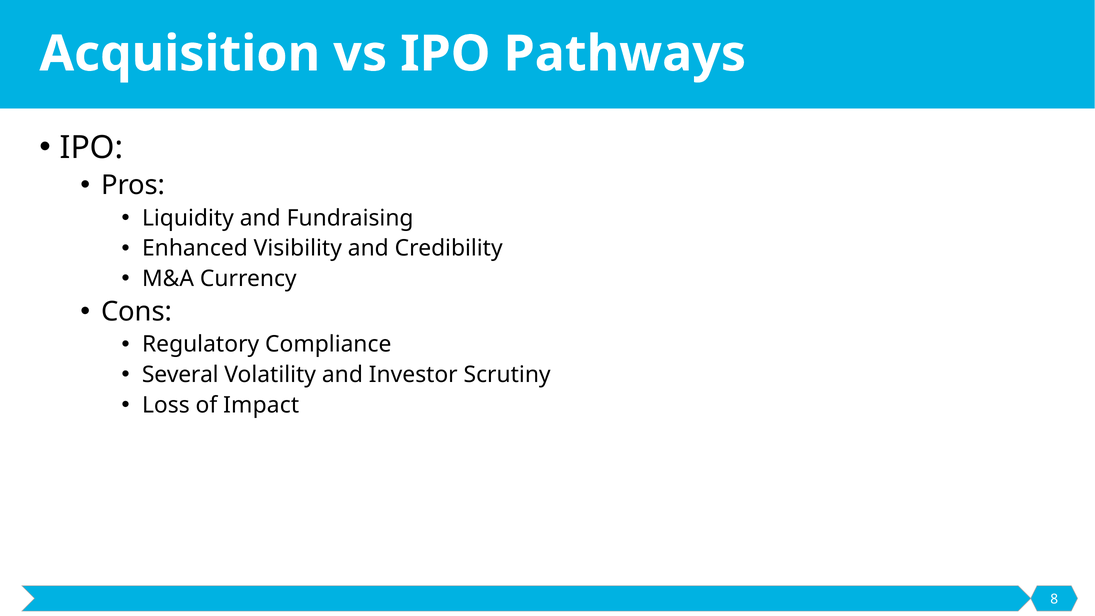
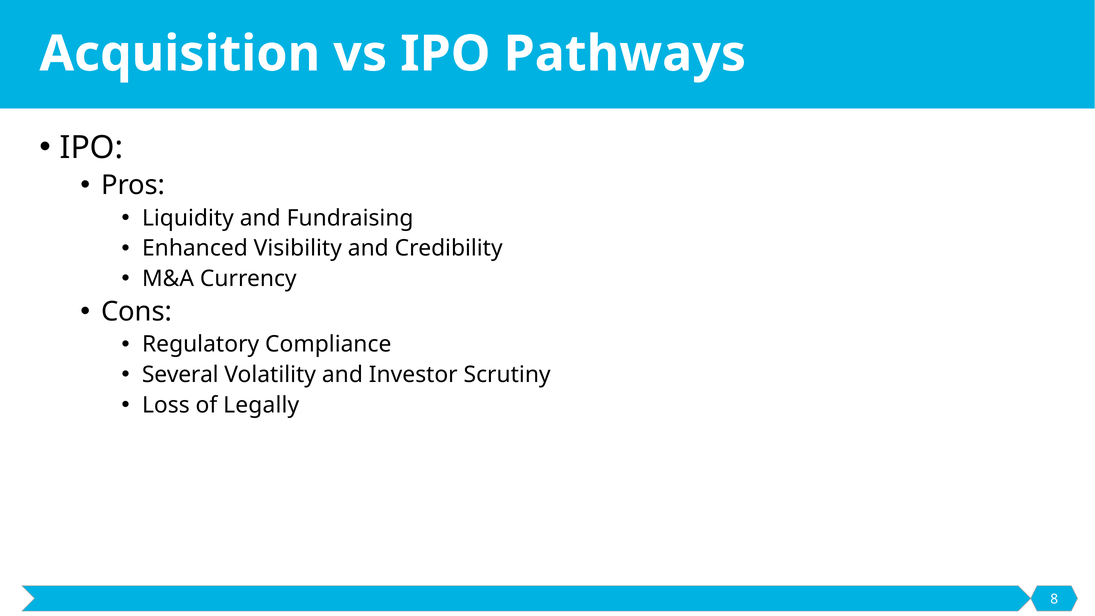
Impact: Impact -> Legally (261, 405)
